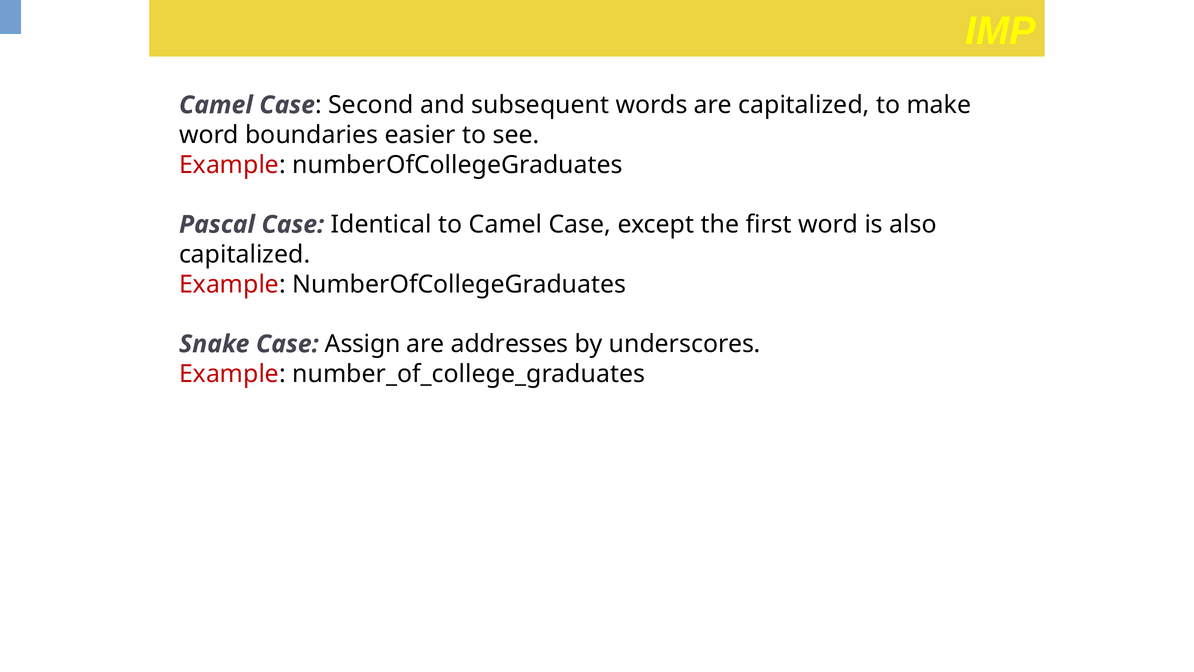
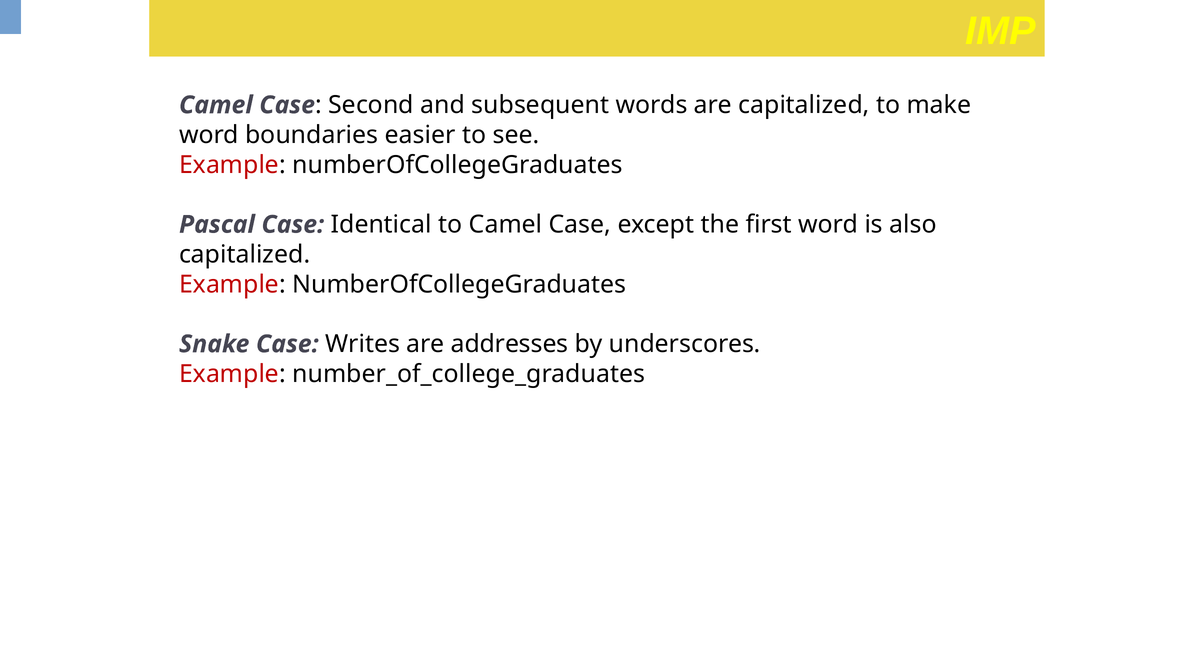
Assign: Assign -> Writes (363, 344)
